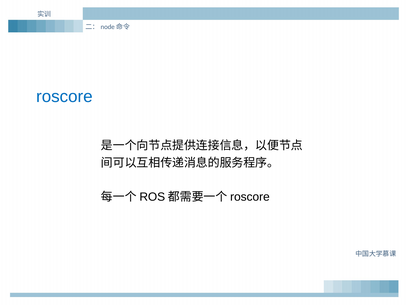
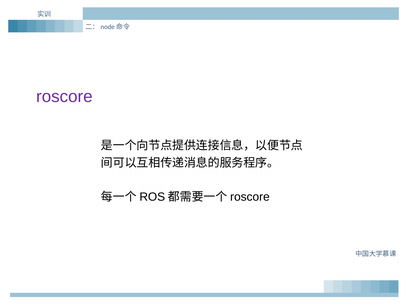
roscore colour: blue -> purple (64, 97)
